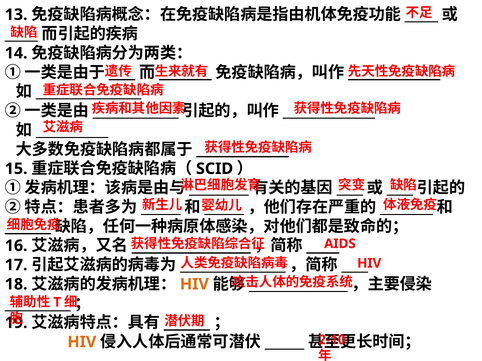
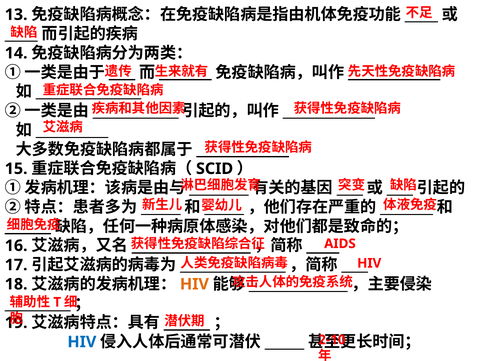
HIV colour: orange -> blue (82, 342)
